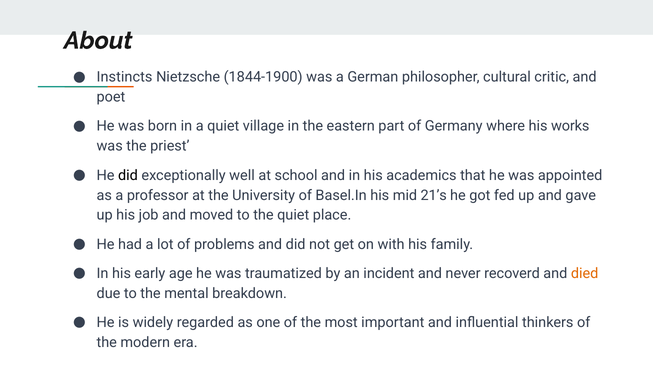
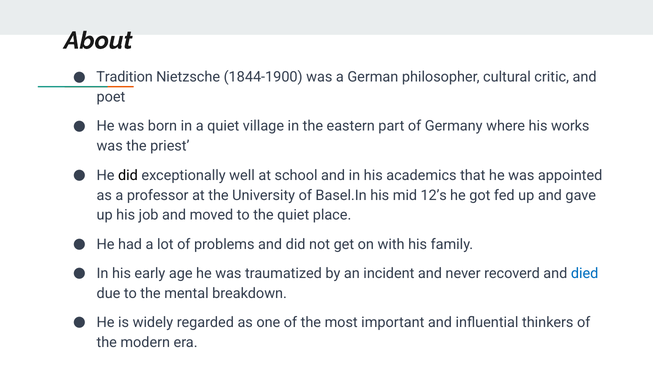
Instincts: Instincts -> Tradition (125, 77)
21’s: 21’s -> 12’s (434, 195)
died colour: orange -> blue (585, 274)
